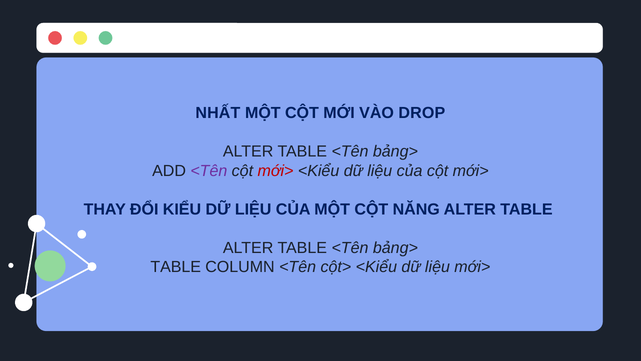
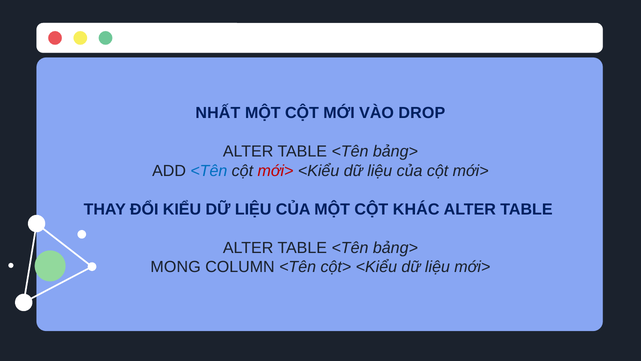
<Tên colour: purple -> blue (209, 171)
NĂNG: NĂNG -> KHÁC (416, 209)
TABLE: TABLE -> MONG (176, 267)
